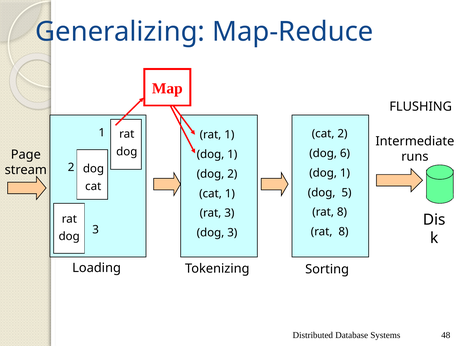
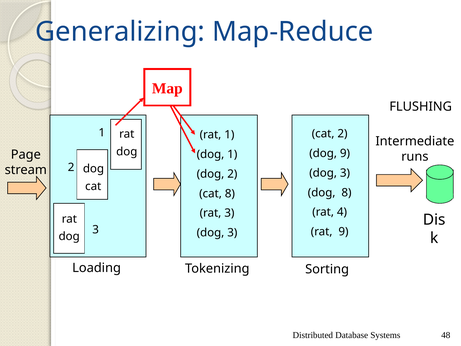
dog 6: 6 -> 9 (345, 153)
1: 1 -> 3 (345, 173)
dog 5: 5 -> 8 (346, 192)
cat 1: 1 -> 8 (230, 193)
8: 8 -> 4 (342, 212)
8: 8 -> 9 (343, 232)
